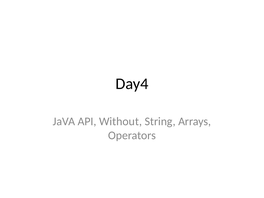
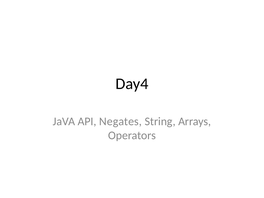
Without: Without -> Negates (120, 121)
